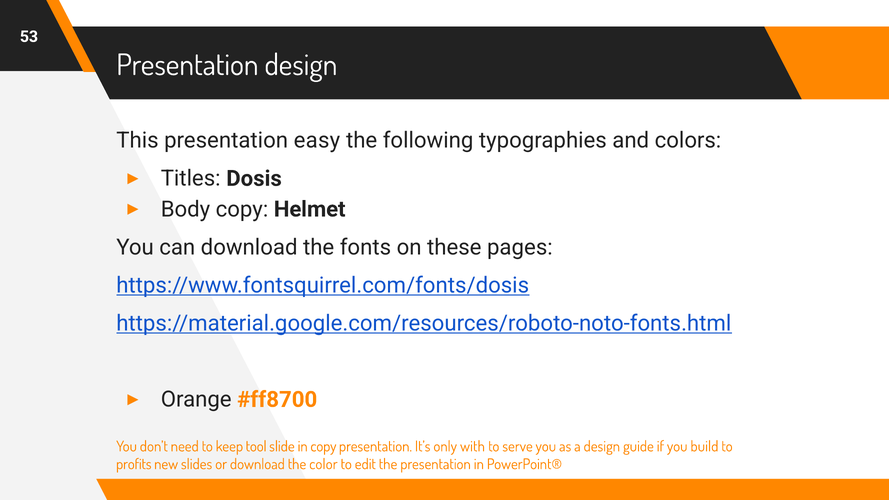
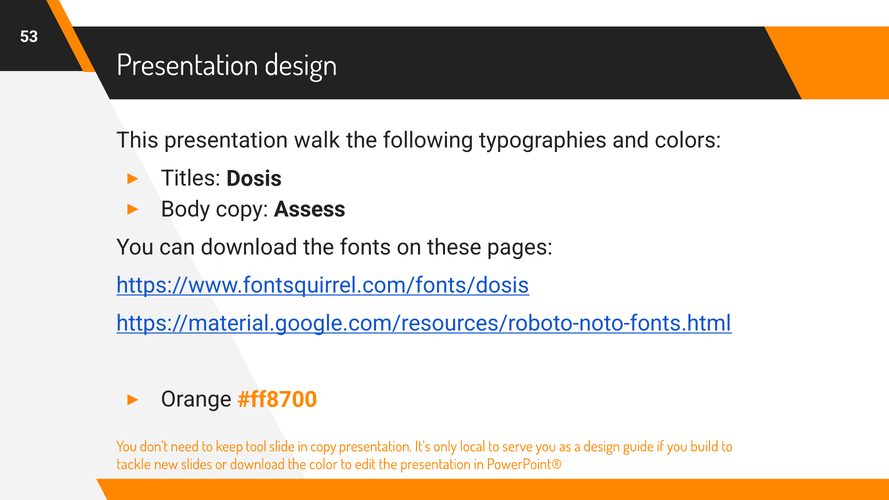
easy: easy -> walk (317, 140)
Helmet: Helmet -> Assess (310, 209)
with: with -> local (473, 447)
profits: profits -> tackle (134, 464)
